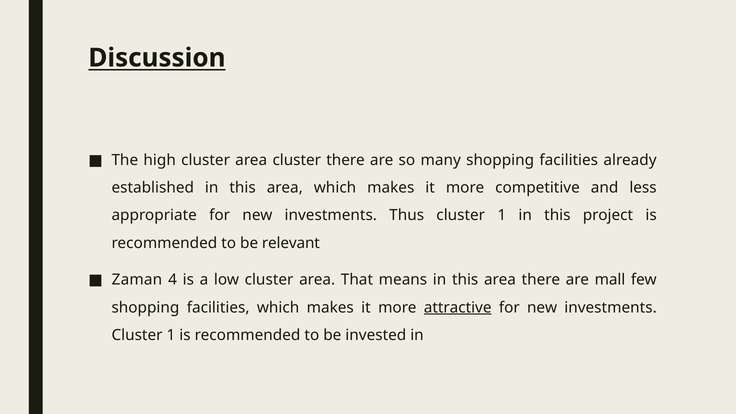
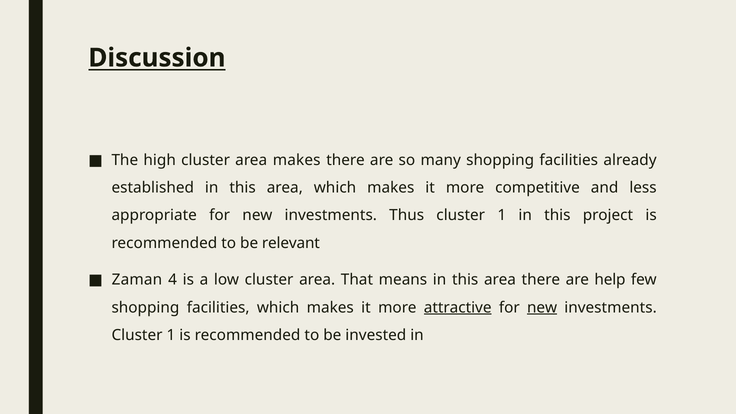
area cluster: cluster -> makes (297, 160)
mall: mall -> help (610, 280)
new underline: none -> present (542, 307)
